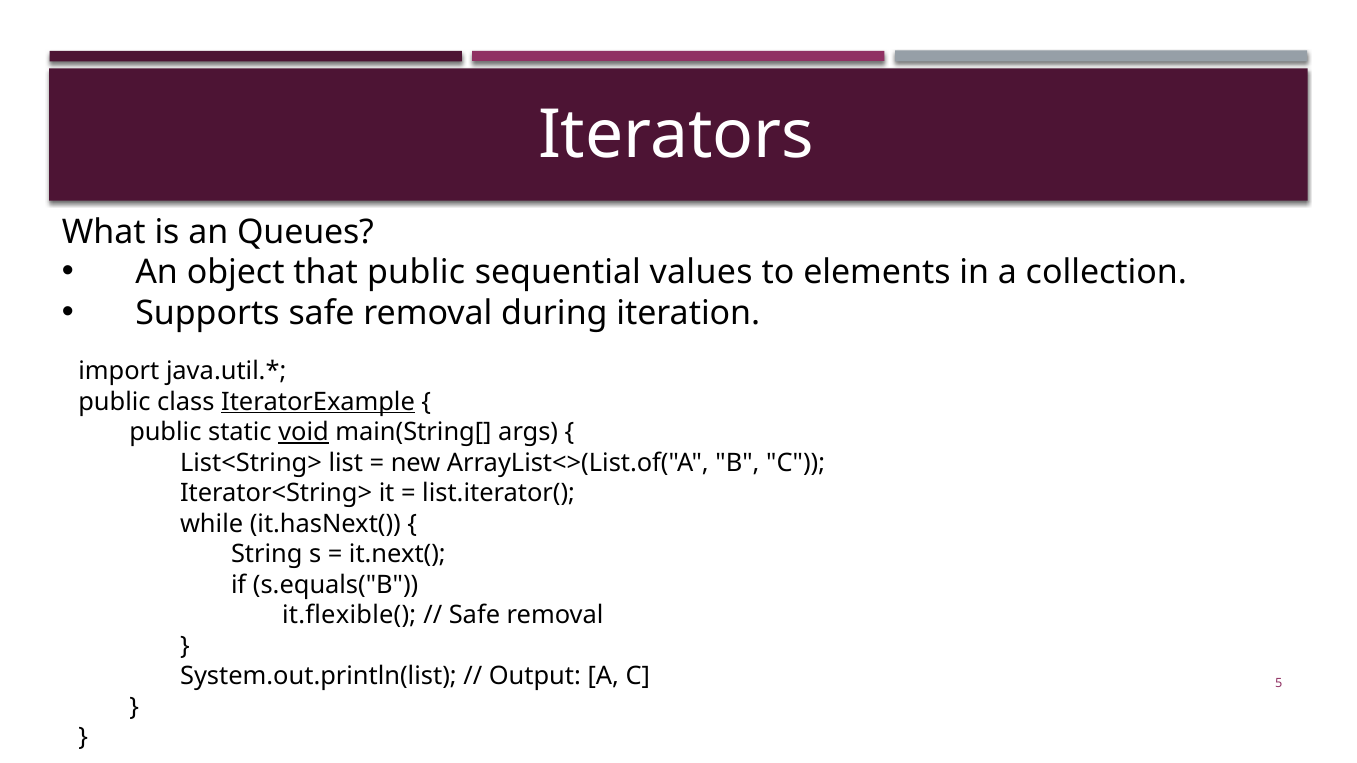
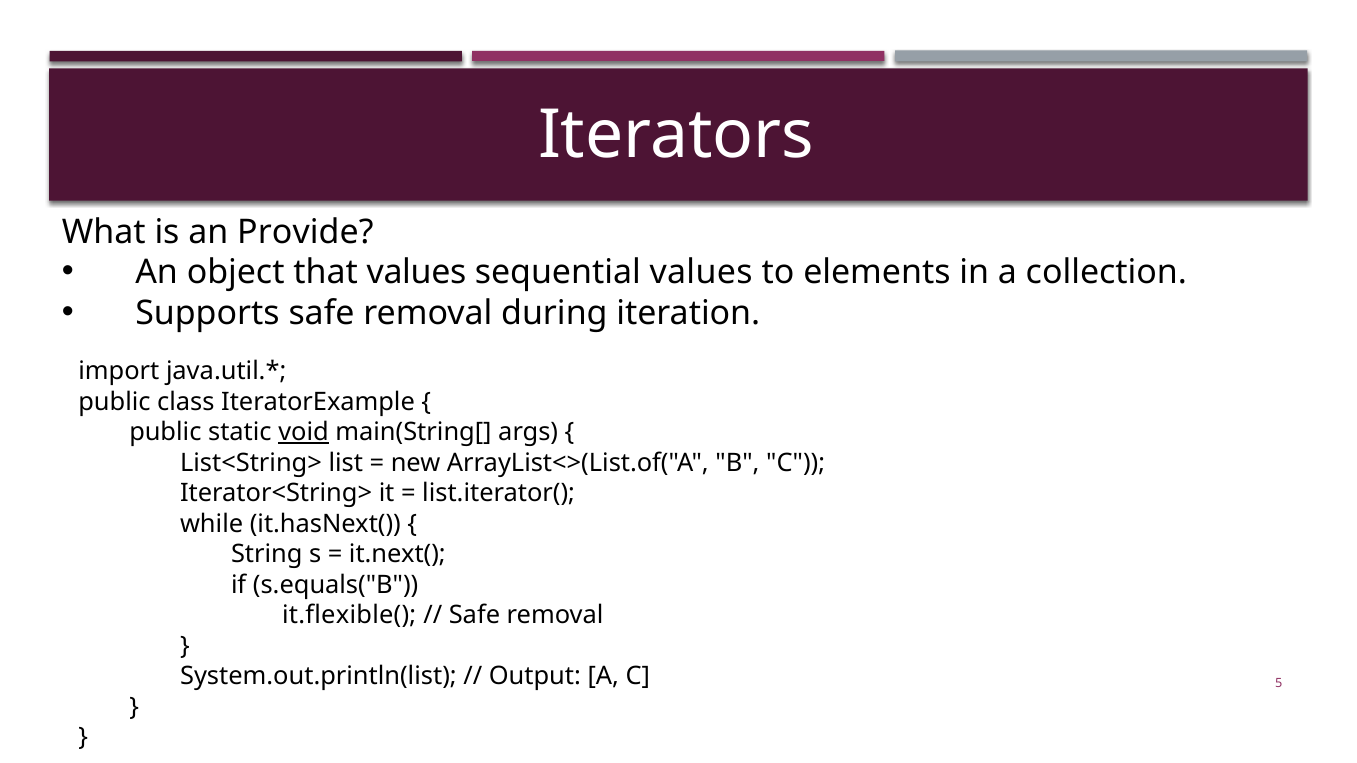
Queues: Queues -> Provide (305, 232)
that public: public -> values (416, 273)
IteratorExample underline: present -> none (318, 402)
